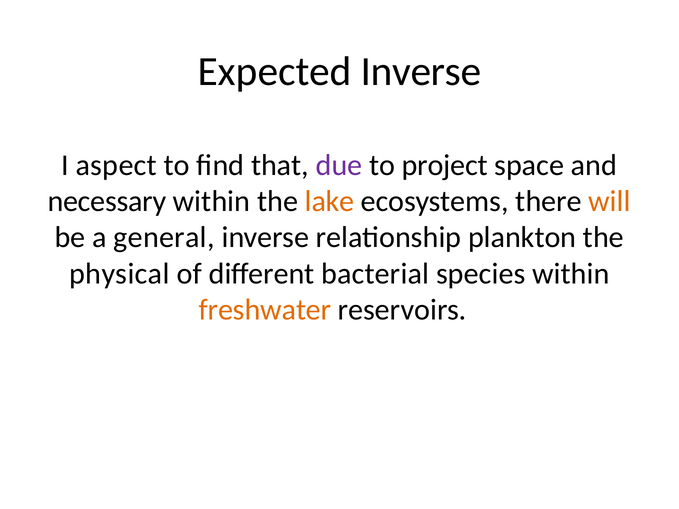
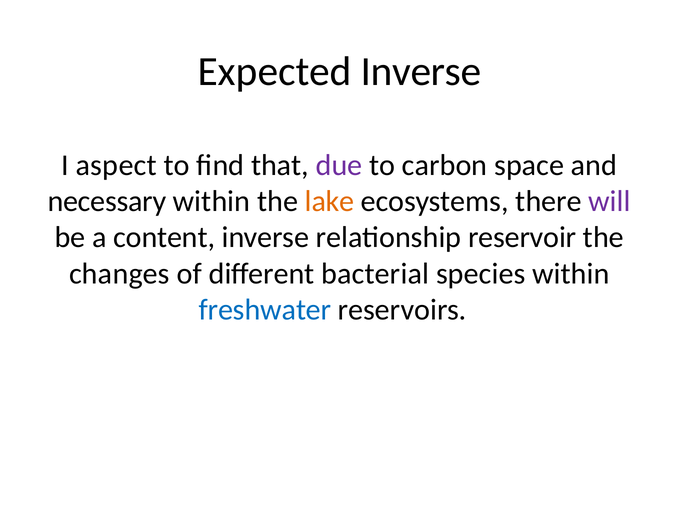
project: project -> carbon (445, 165)
will colour: orange -> purple (610, 201)
general: general -> content (164, 238)
plankton: plankton -> reservoir (522, 238)
physical: physical -> changes (119, 274)
freshwater colour: orange -> blue (265, 310)
